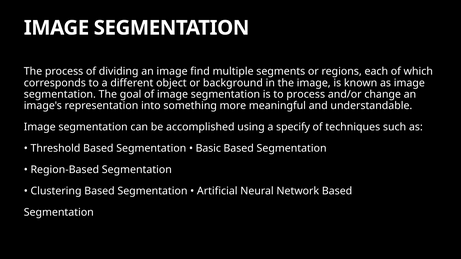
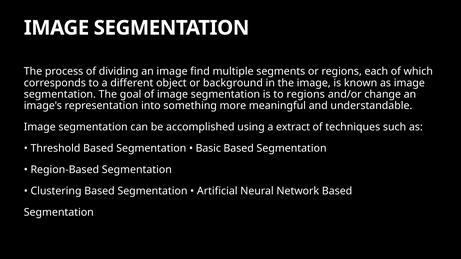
to process: process -> regions (306, 94)
specify: specify -> extract (293, 127)
